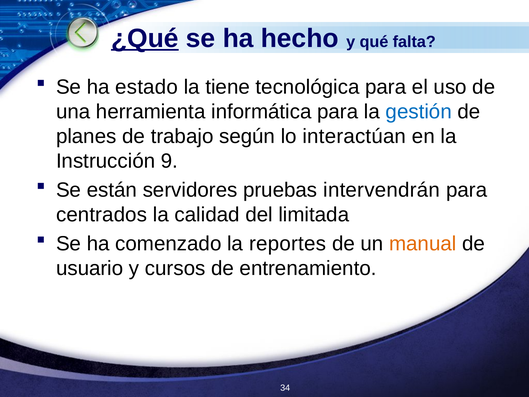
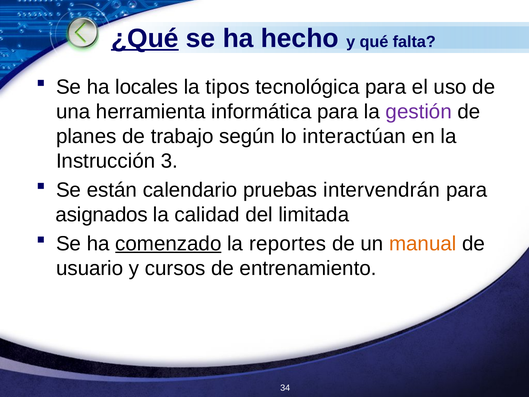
estado: estado -> locales (147, 87)
tiene: tiene -> tipos (228, 87)
gestión colour: blue -> purple (419, 112)
9: 9 -> 3 (169, 161)
servidores: servidores -> calendario (190, 190)
centrados: centrados -> asignados (102, 215)
comenzado underline: none -> present (168, 243)
